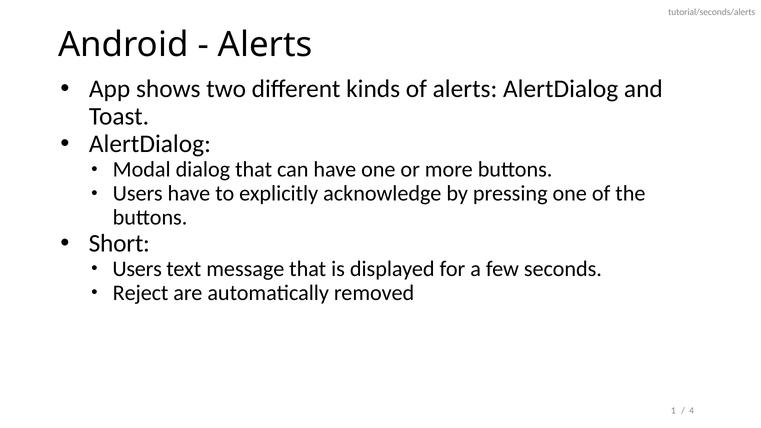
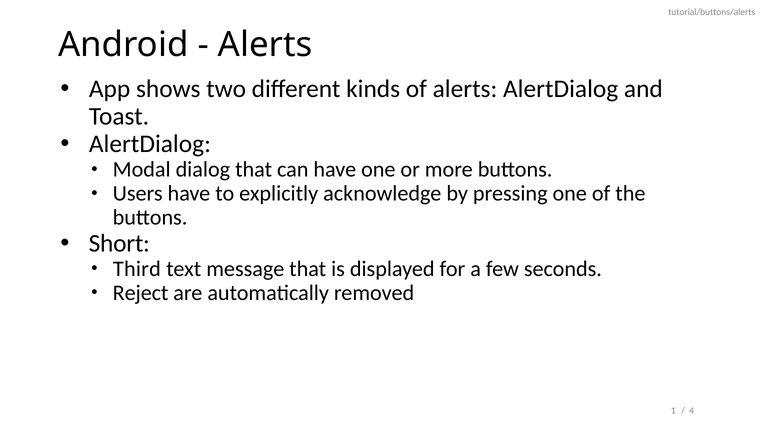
tutorial/seconds/alerts: tutorial/seconds/alerts -> tutorial/buttons/alerts (712, 12)
Users: Users -> Third (137, 269)
